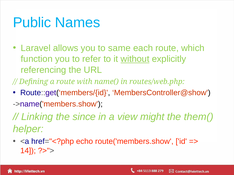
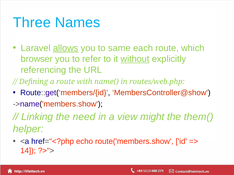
Public: Public -> Three (32, 23)
allows underline: none -> present (66, 48)
function: function -> browser (37, 59)
since: since -> need (84, 117)
